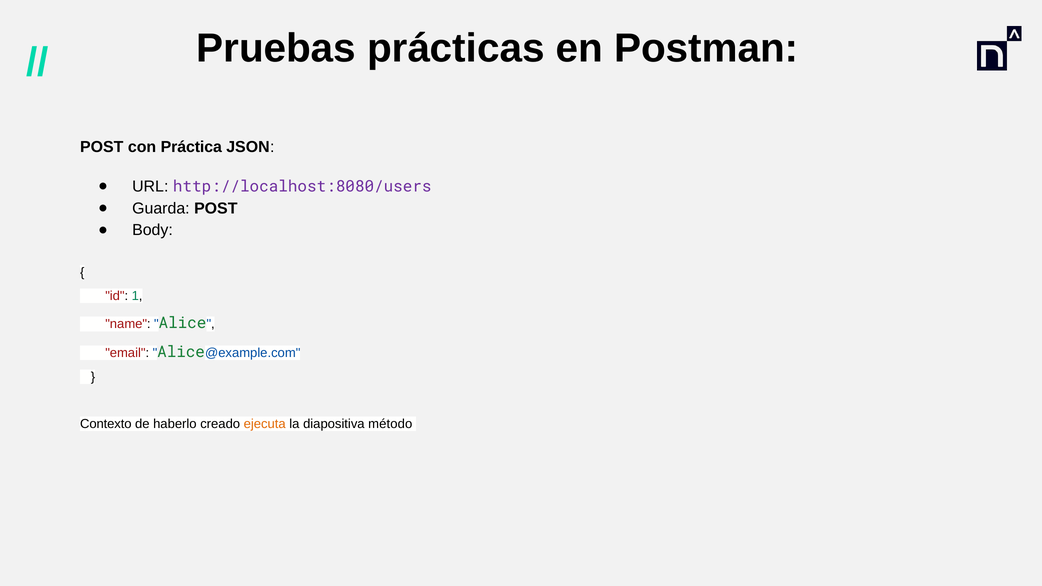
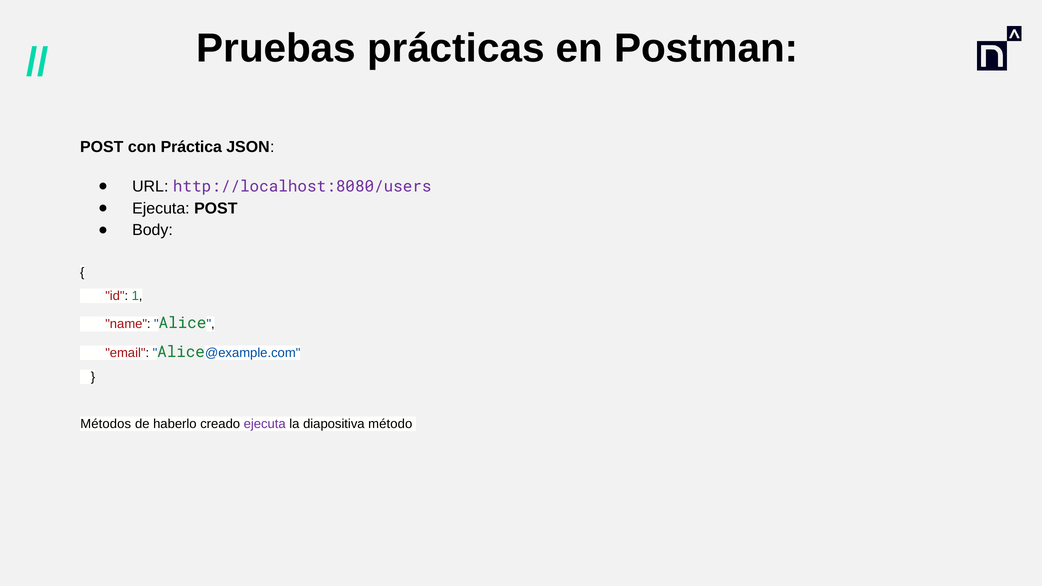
Guarda: Guarda -> Ejecuta (161, 208)
Contexto: Contexto -> Métodos (106, 424)
ejecuta colour: orange -> purple (265, 424)
